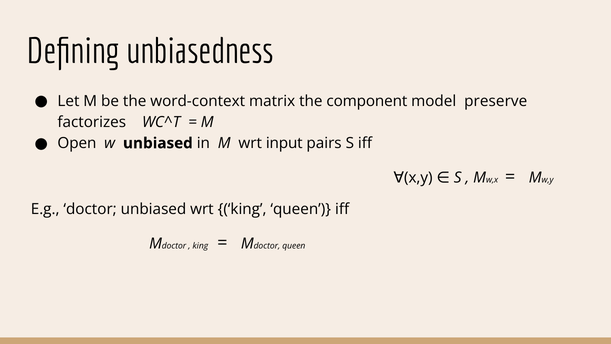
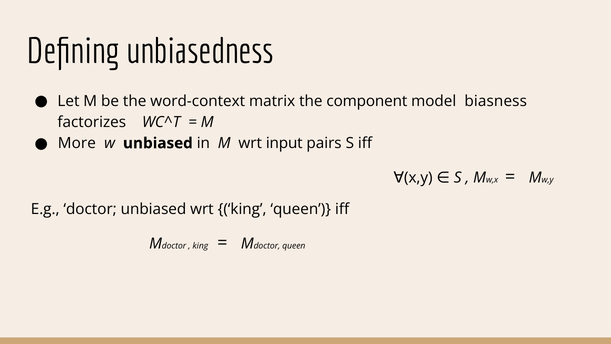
preserve: preserve -> biasness (496, 101)
Open: Open -> More (77, 143)
